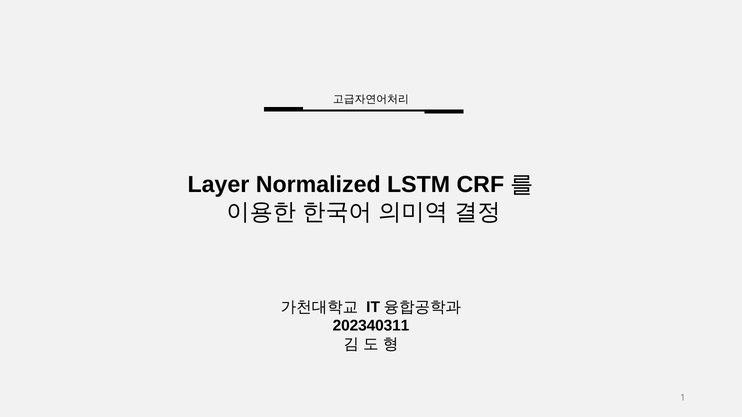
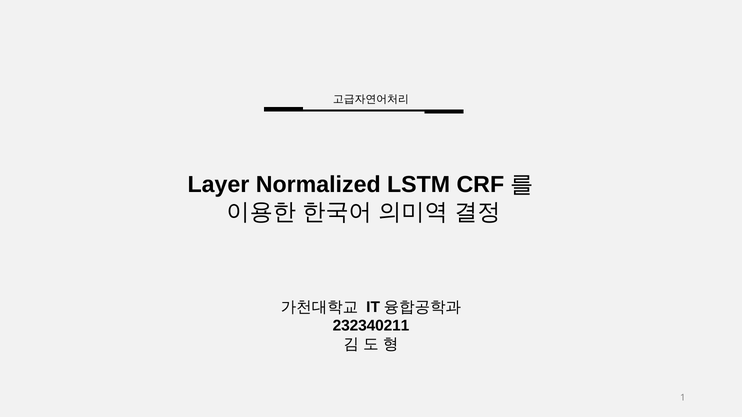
202340311: 202340311 -> 232340211 (371, 326)
